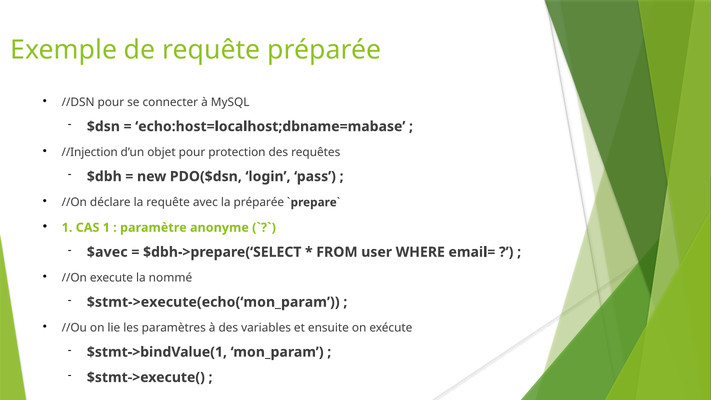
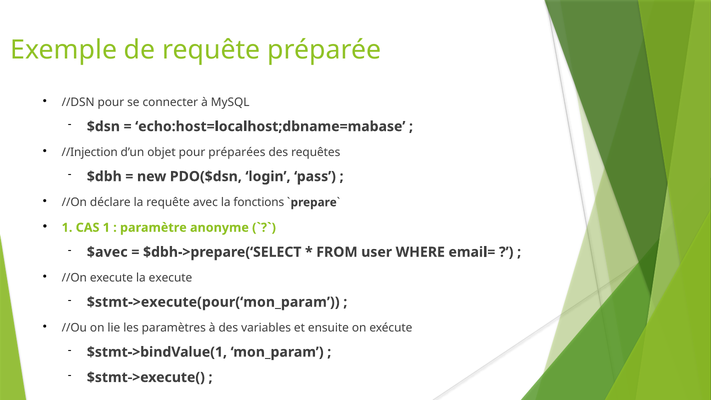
protection: protection -> préparées (237, 152)
la préparée: préparée -> fonctions (259, 202)
la nommé: nommé -> execute (171, 278)
$stmt->execute(echo(‘mon_param: $stmt->execute(echo(‘mon_param -> $stmt->execute(pour(‘mon_param (213, 302)
